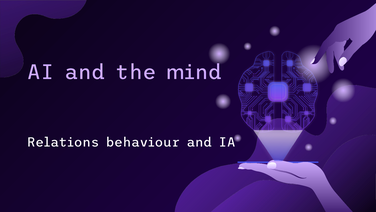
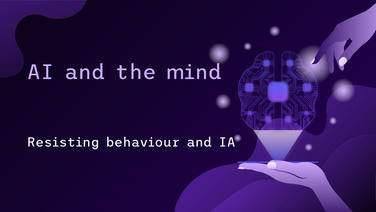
Relations: Relations -> Resisting (63, 142)
